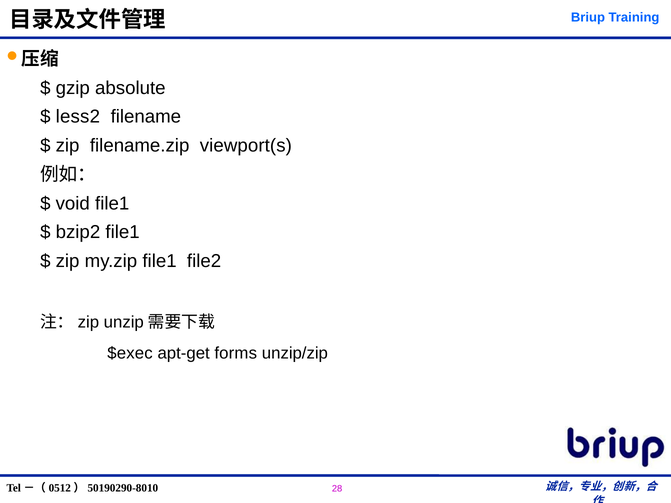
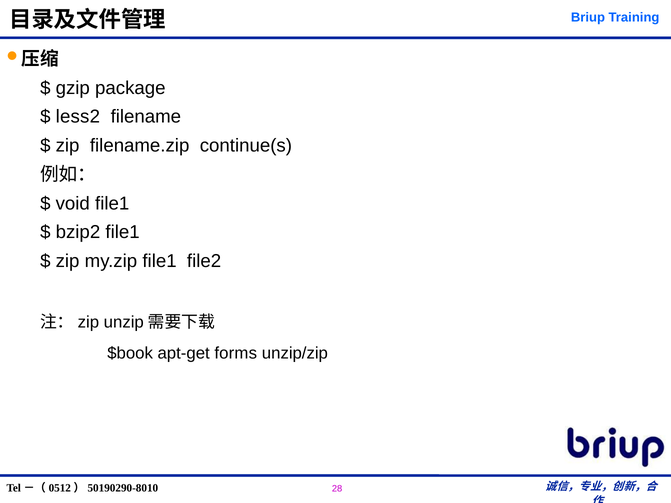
absolute: absolute -> package (130, 88)
viewport(s: viewport(s -> continue(s (246, 146)
$exec: $exec -> $book (130, 354)
